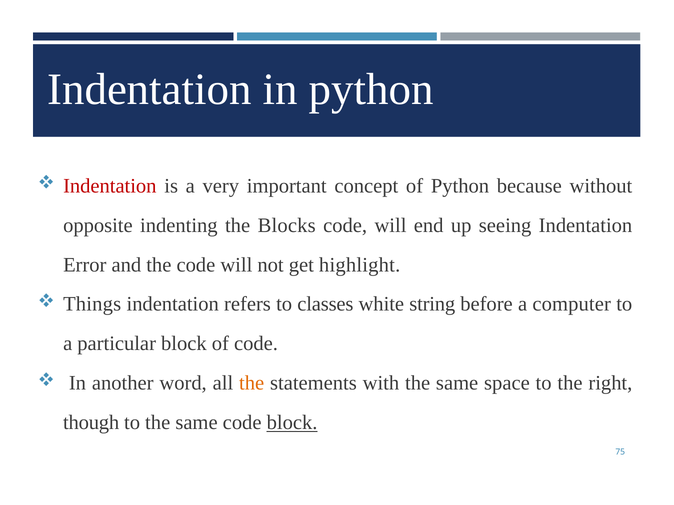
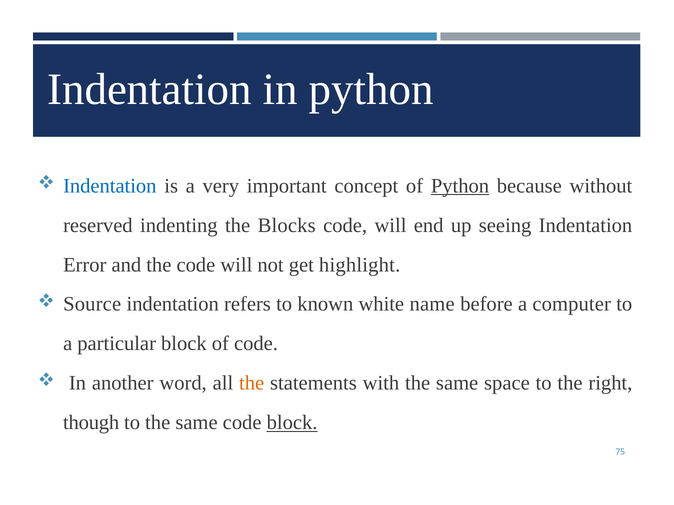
Indentation colour: red -> blue (110, 186)
Python underline: none -> present (460, 186)
opposite: opposite -> reserved (98, 225)
Things: Things -> Source (92, 304)
classes: classes -> known (325, 304)
string: string -> name (432, 304)
